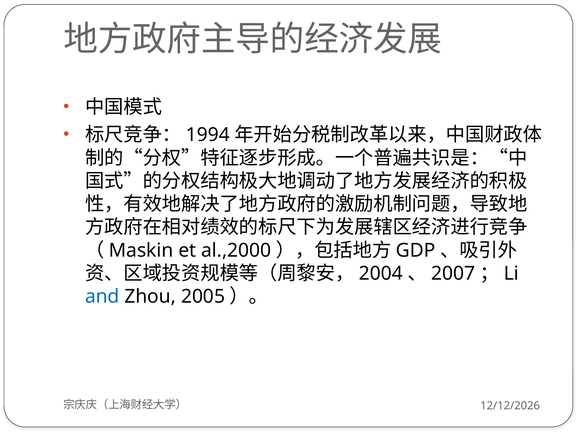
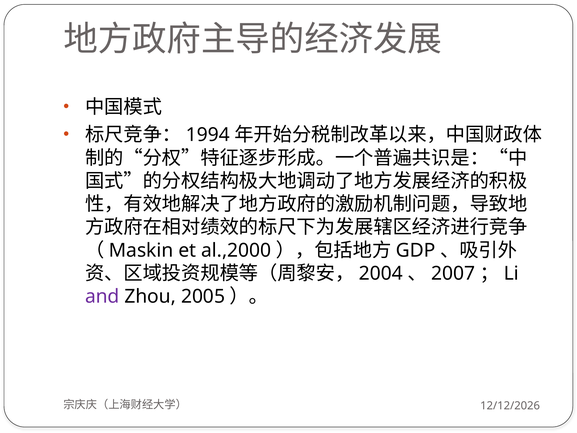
and colour: blue -> purple (102, 296)
